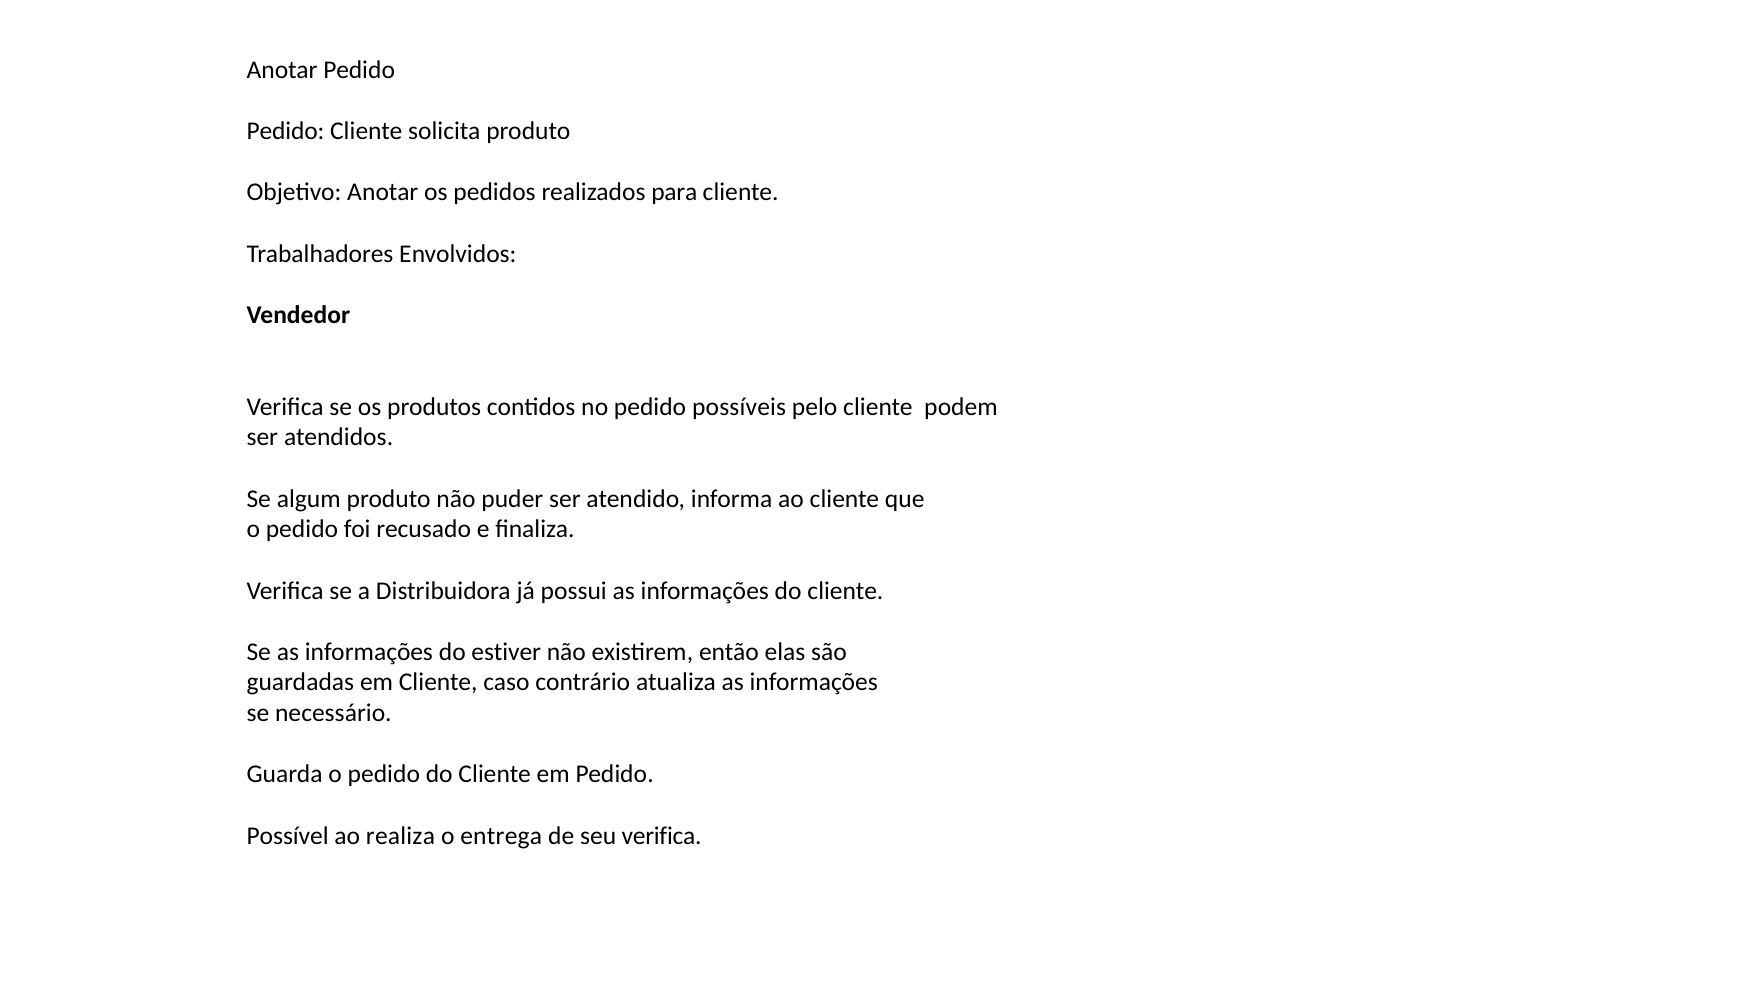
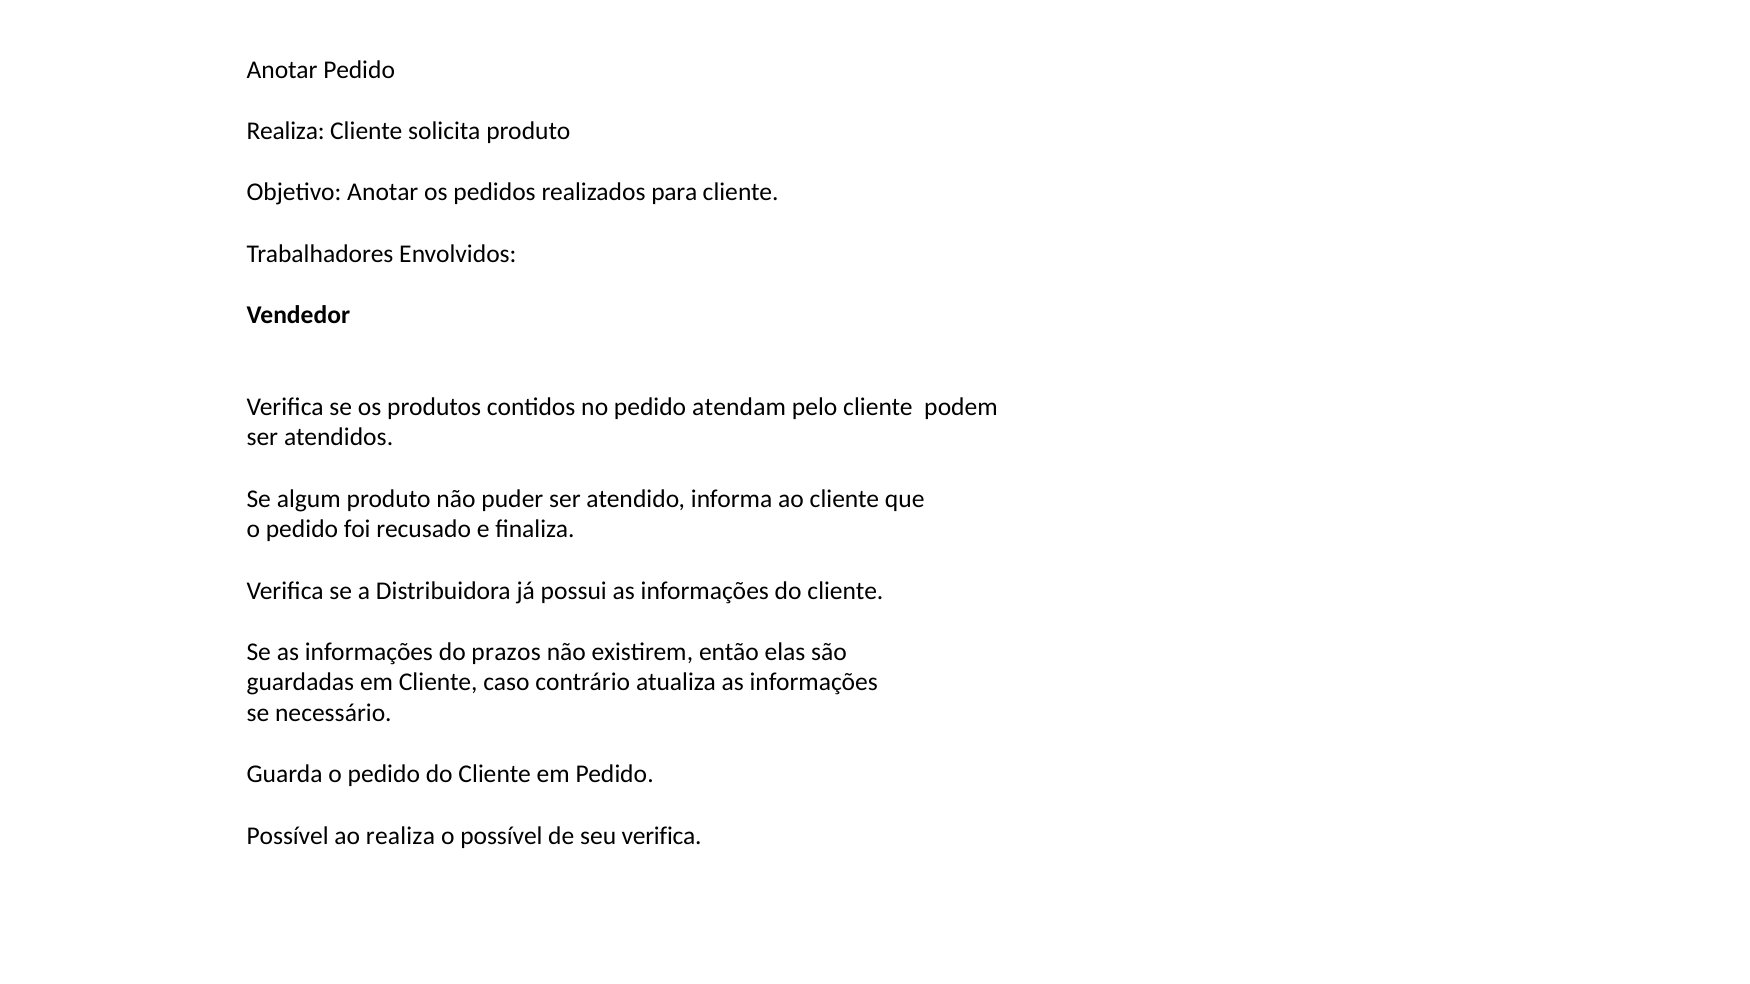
Pedido: Pedido -> Realiza (286, 131)
possíveis: possíveis -> atendam (739, 407)
estiver: estiver -> prazos (506, 652)
o entrega: entrega -> possível (501, 836)
